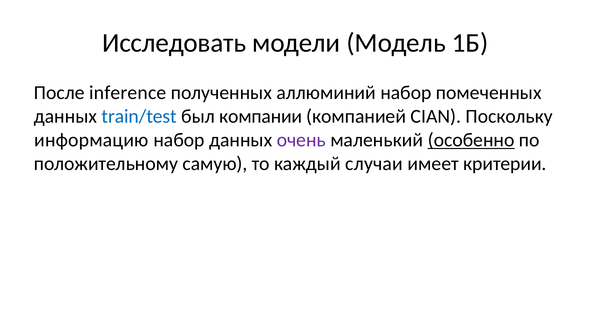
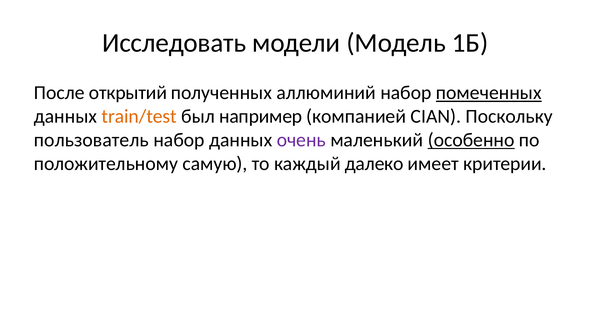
inference: inference -> открытий (128, 93)
помеченных underline: none -> present (489, 93)
train/test colour: blue -> orange (139, 117)
компании: компании -> например (261, 117)
информацию: информацию -> пользователь (91, 140)
случаи: случаи -> далеко (374, 164)
